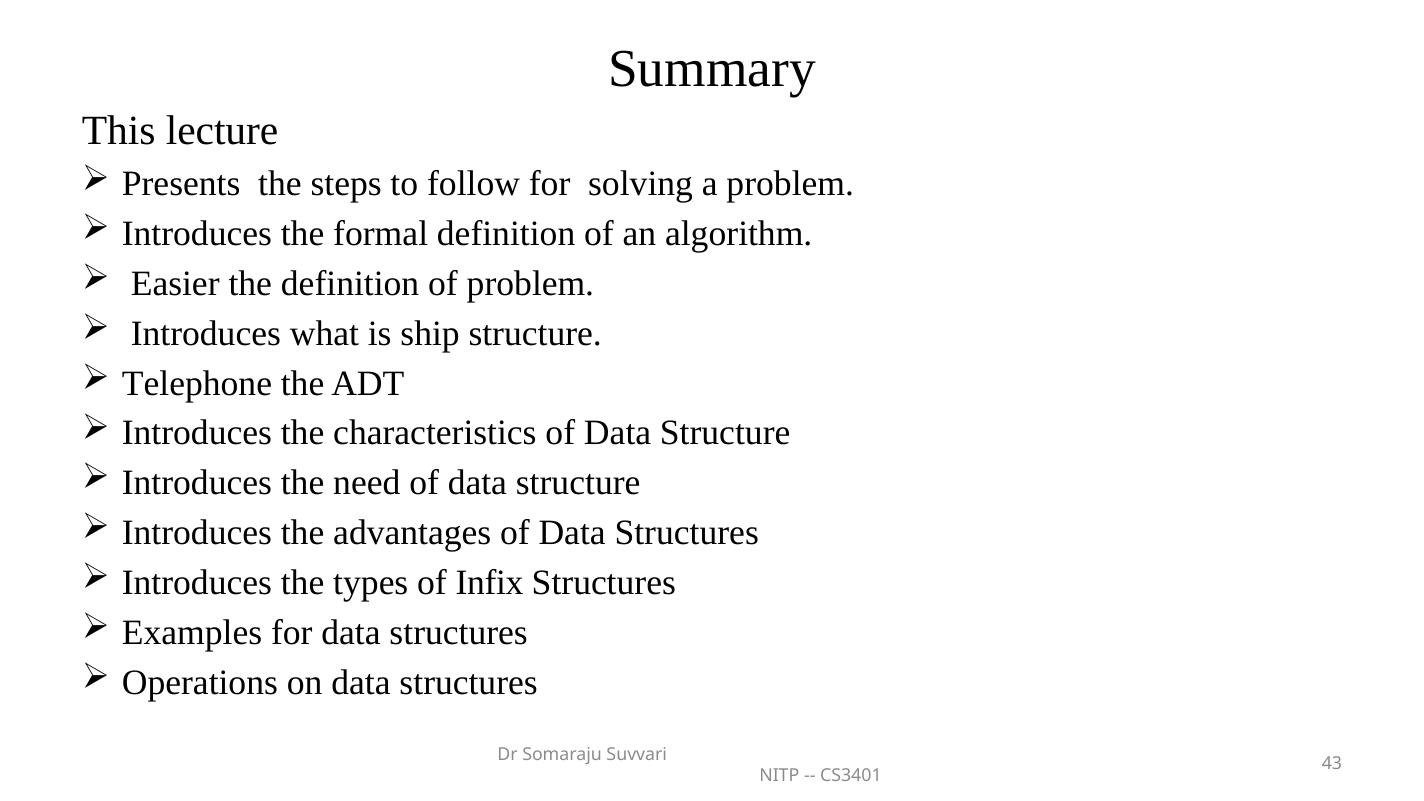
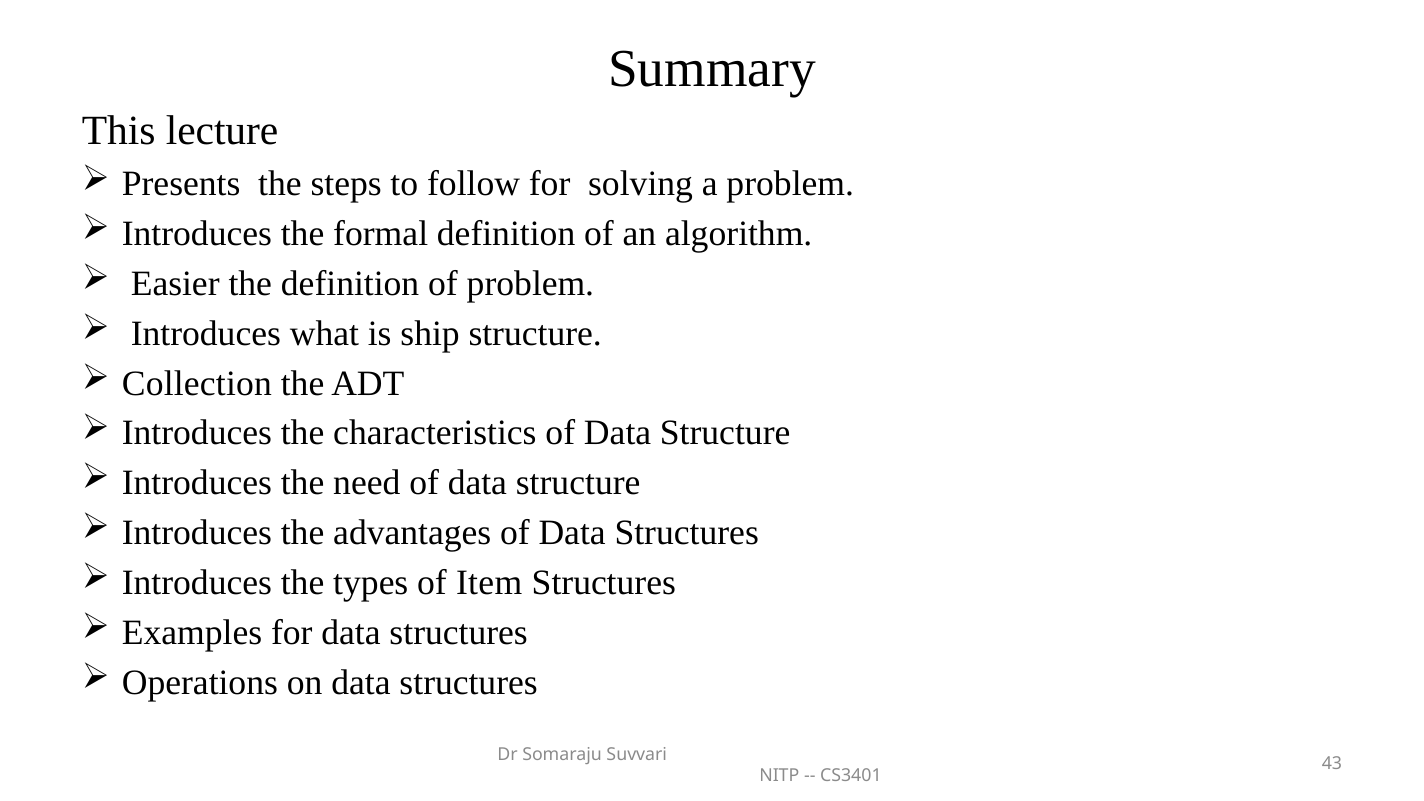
Telephone: Telephone -> Collection (197, 383)
Infix: Infix -> Item (489, 583)
